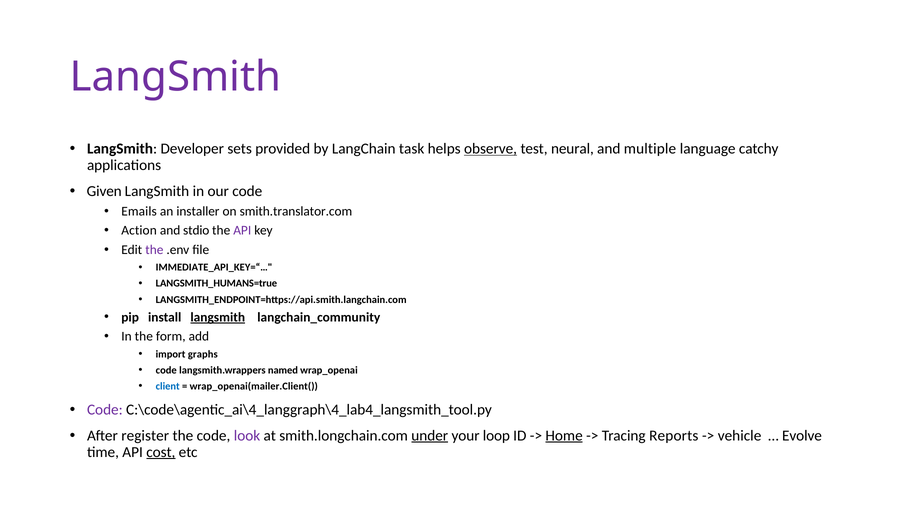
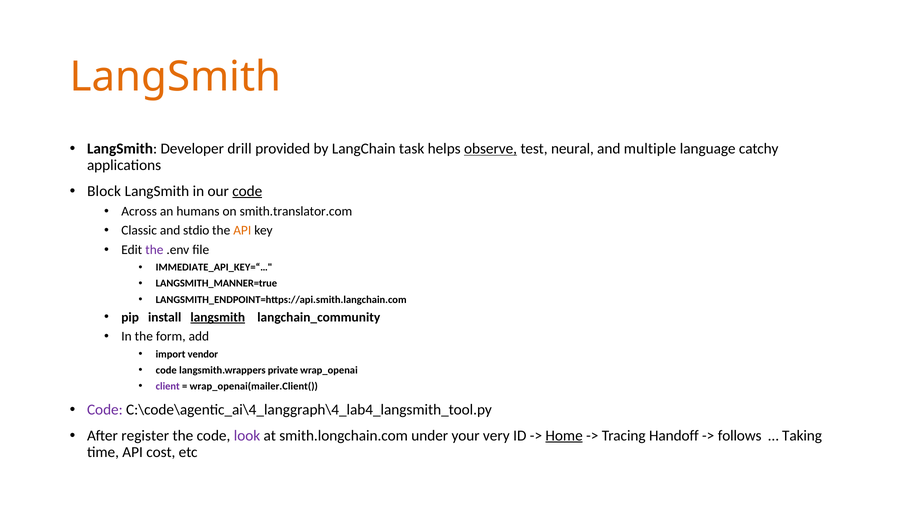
LangSmith colour: purple -> orange (176, 77)
sets: sets -> drill (240, 149)
Given: Given -> Block (104, 191)
code underline: none -> present (247, 191)
Emails: Emails -> Across (139, 211)
installer: installer -> humans (198, 211)
Action: Action -> Classic (139, 231)
API colour: purple -> orange (242, 231)
LANGSMITH_HUMANS=true: LANGSMITH_HUMANS=true -> LANGSMITH_MANNER=true (216, 284)
graphs: graphs -> vendor (203, 354)
named: named -> private (283, 370)
client colour: blue -> purple (168, 386)
under underline: present -> none (430, 436)
loop: loop -> very (496, 436)
Reports: Reports -> Handoff (674, 436)
vehicle: vehicle -> follows (740, 436)
Evolve: Evolve -> Taking (802, 436)
cost underline: present -> none (161, 452)
